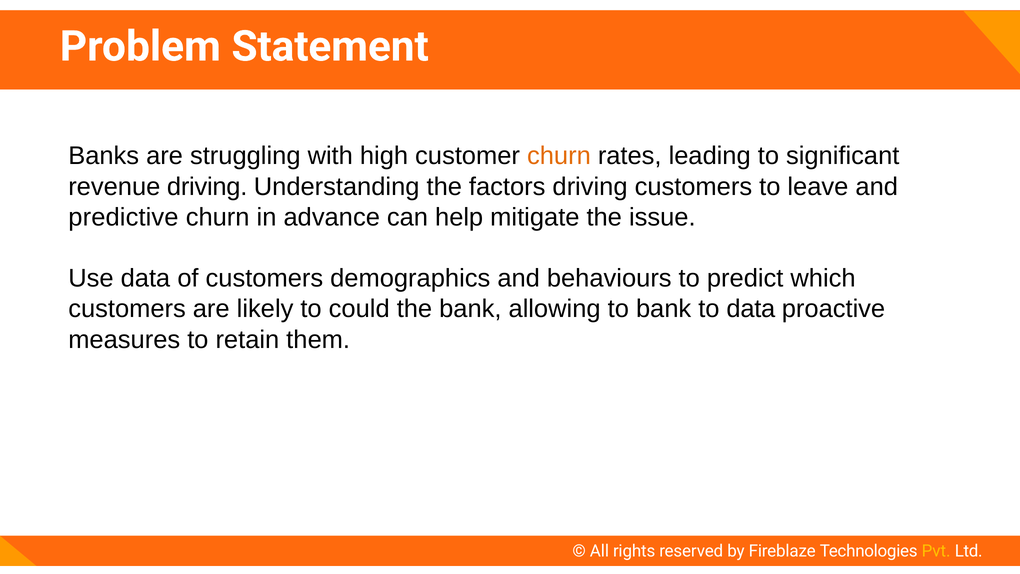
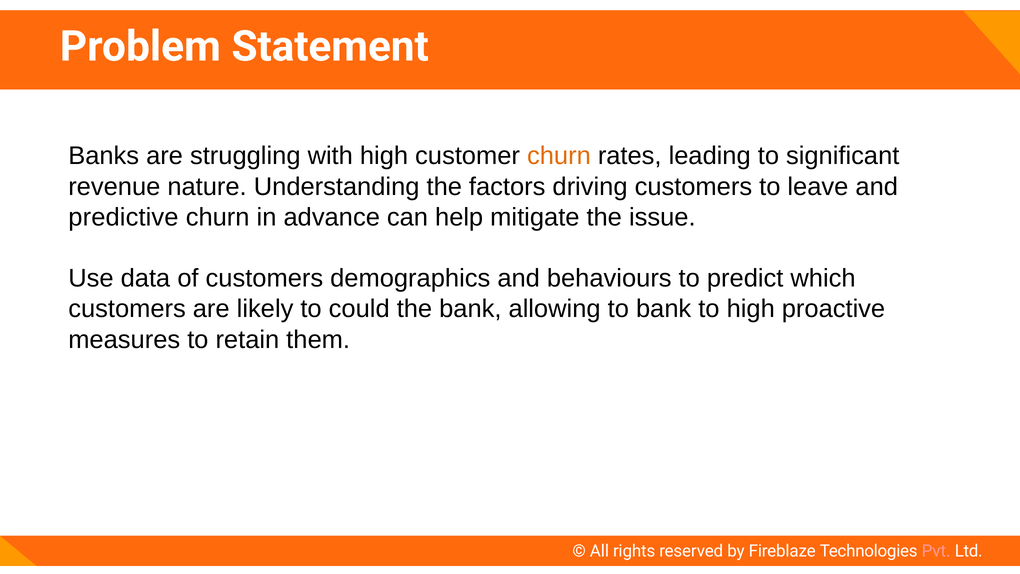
revenue driving: driving -> nature (207, 187)
to data: data -> high (751, 309)
Pvt colour: yellow -> pink (936, 551)
